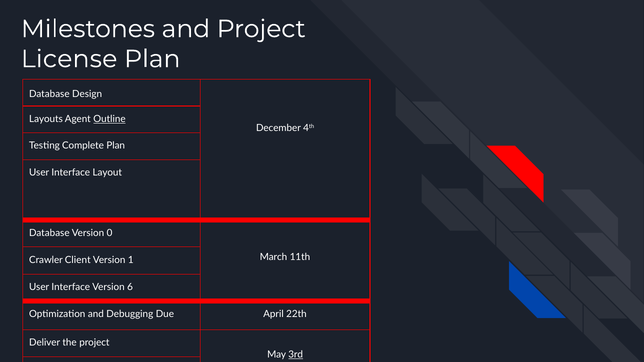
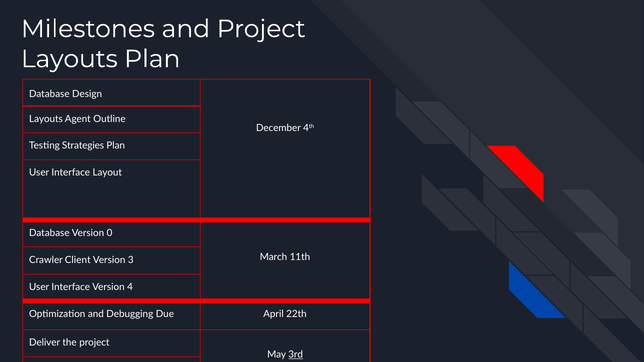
License: License -> Layouts (69, 59)
Outline underline: present -> none (109, 119)
Complete: Complete -> Strategies (83, 146)
1: 1 -> 3 (131, 260)
6: 6 -> 4 (130, 287)
